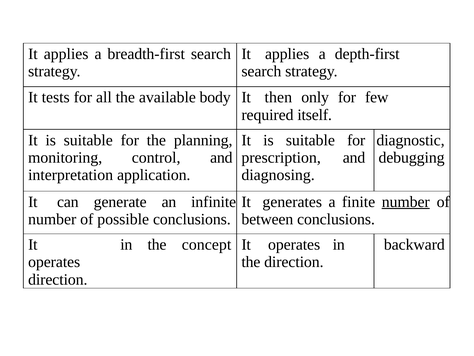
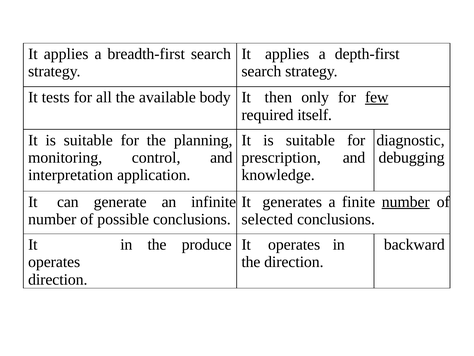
few underline: none -> present (377, 97)
diagnosing: diagnosing -> knowledge (278, 175)
between: between -> selected (267, 219)
concept: concept -> produce (207, 244)
